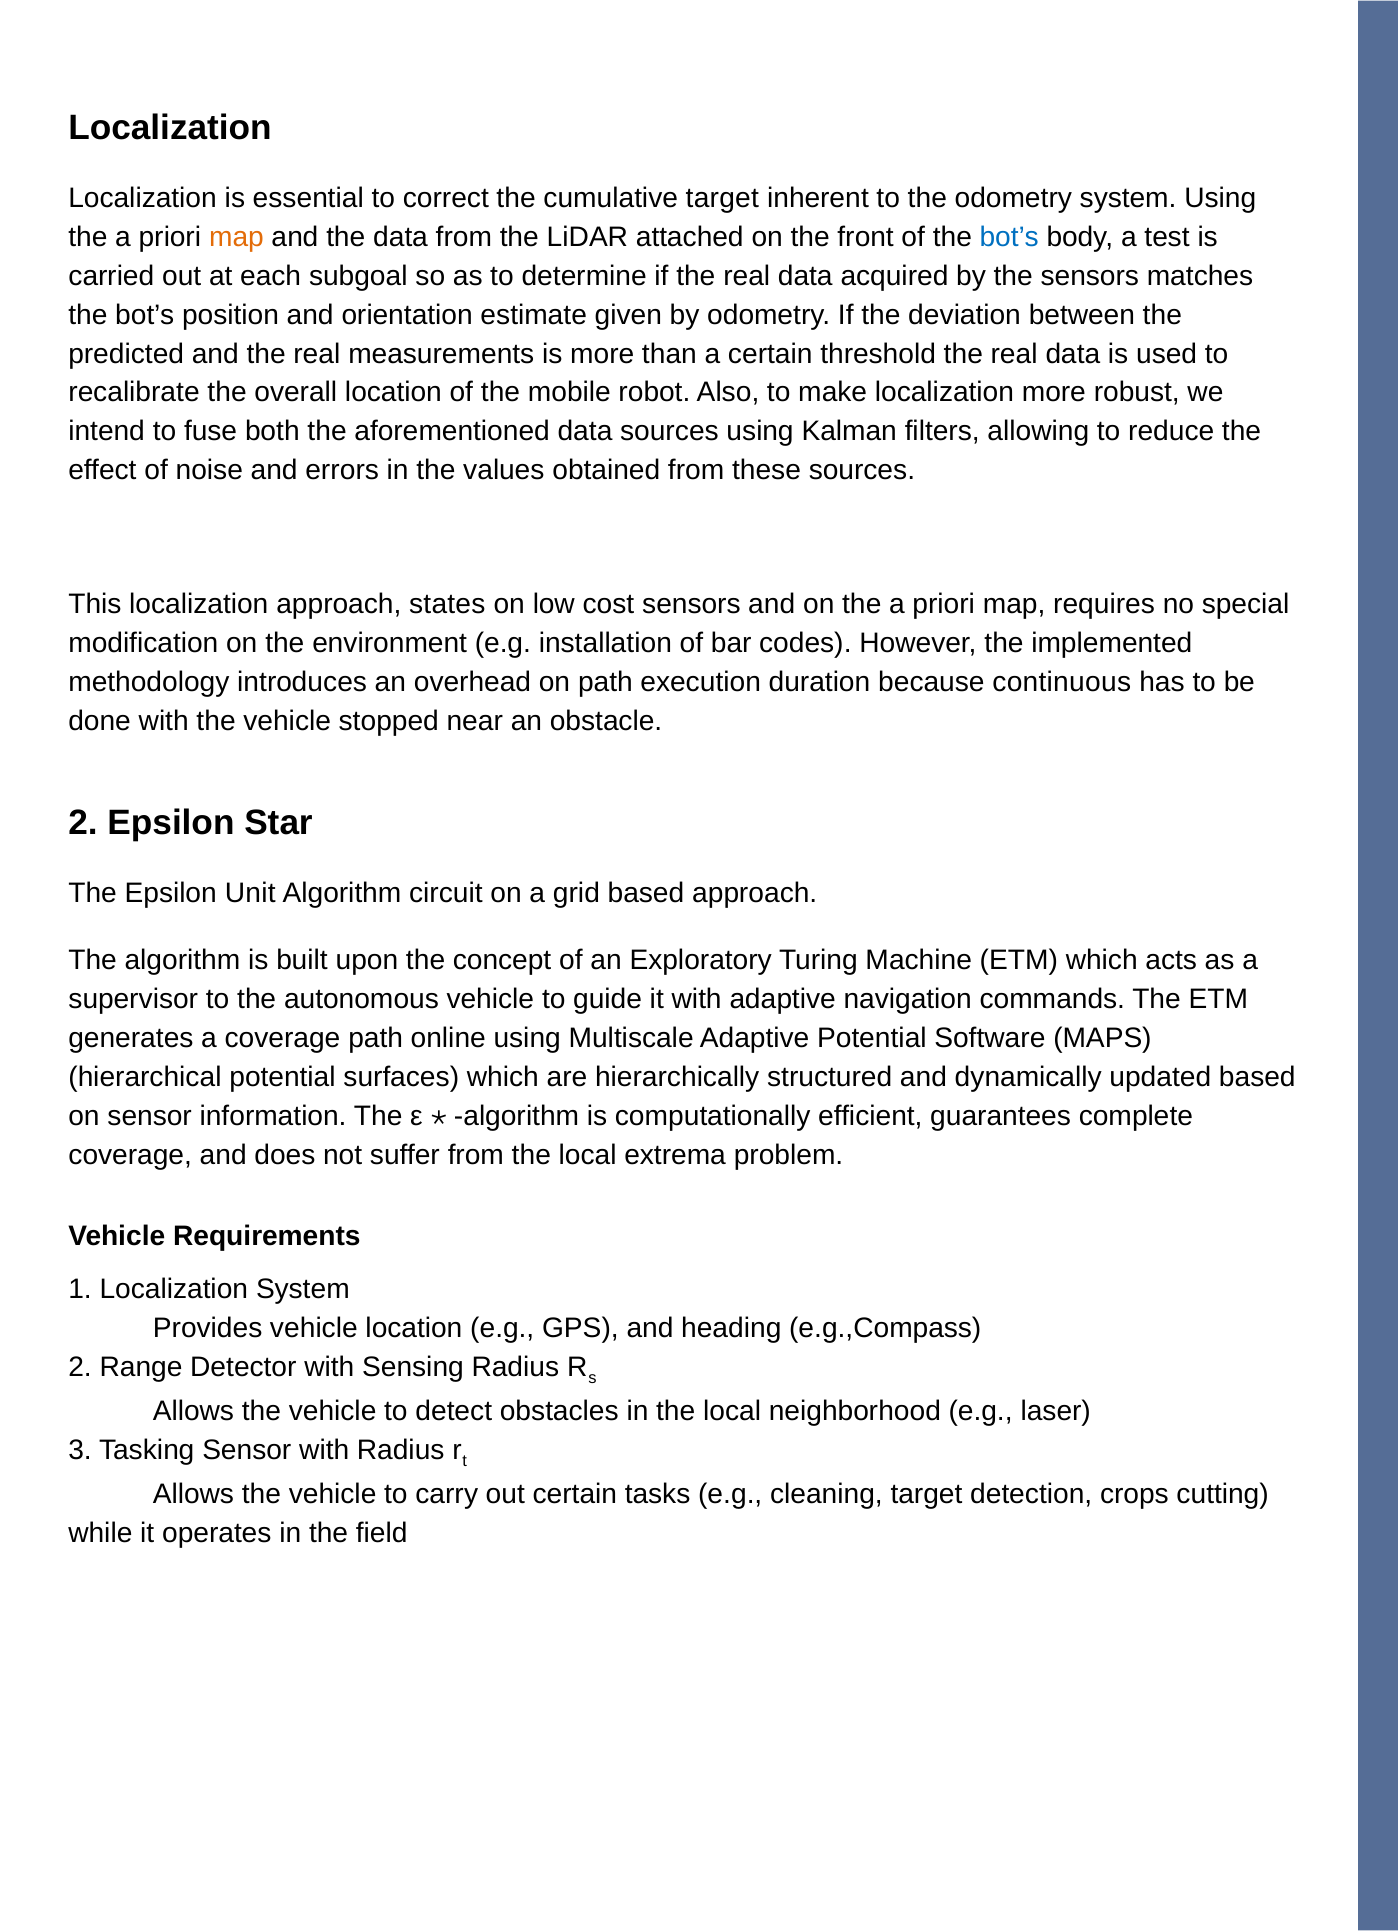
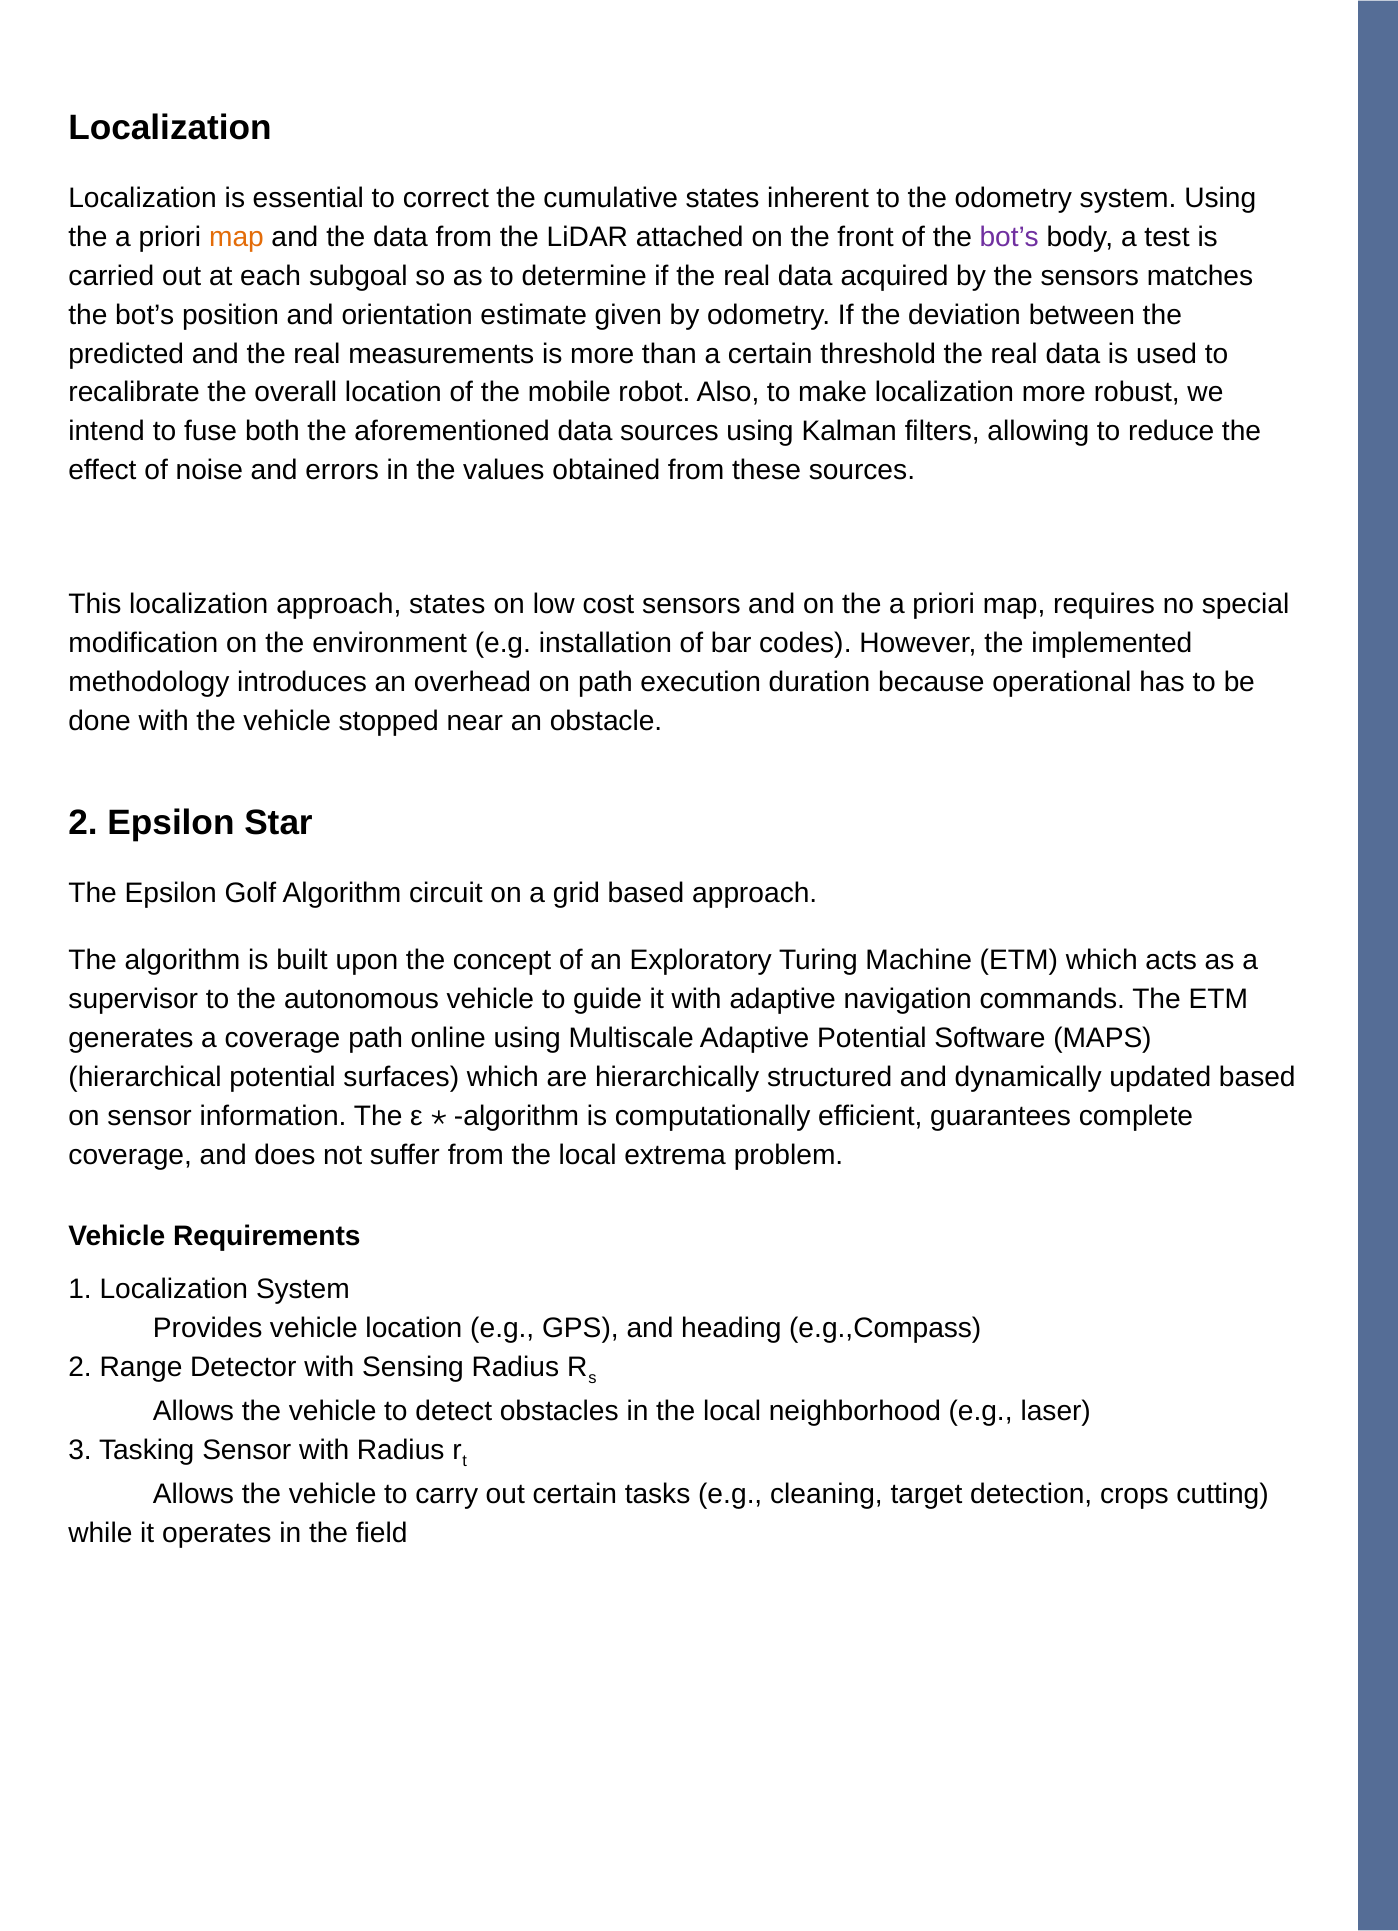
cumulative target: target -> states (723, 198)
bot’s colour: blue -> purple (1009, 237)
continuous: continuous -> operational (1062, 682)
Unit: Unit -> Golf (250, 893)
